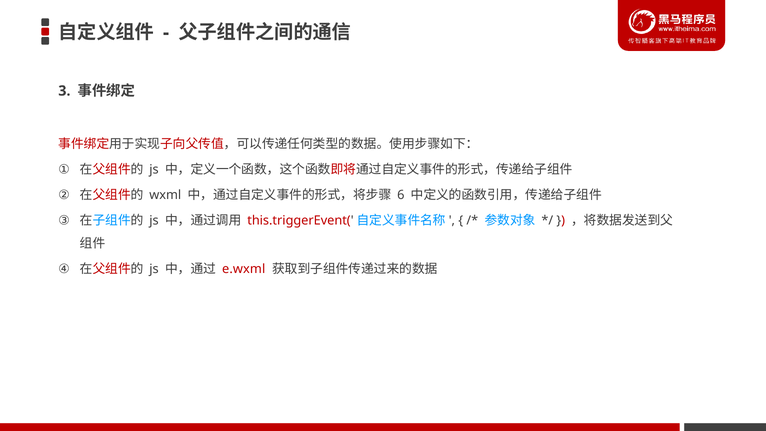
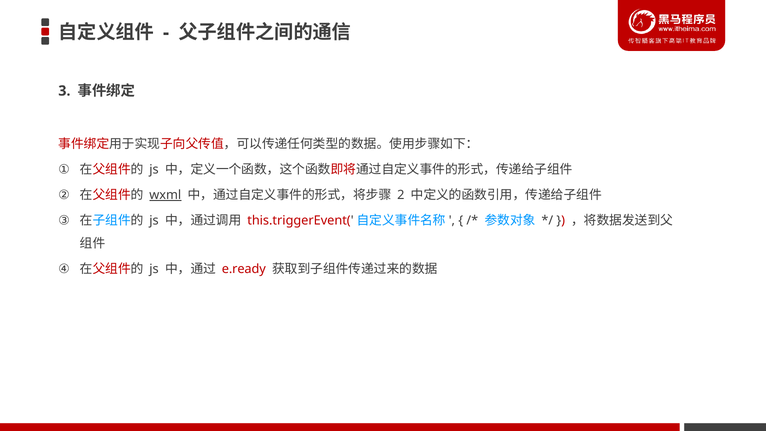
wxml underline: none -> present (165, 195)
6: 6 -> 2 (401, 195)
e.wxml: e.wxml -> e.ready (244, 269)
